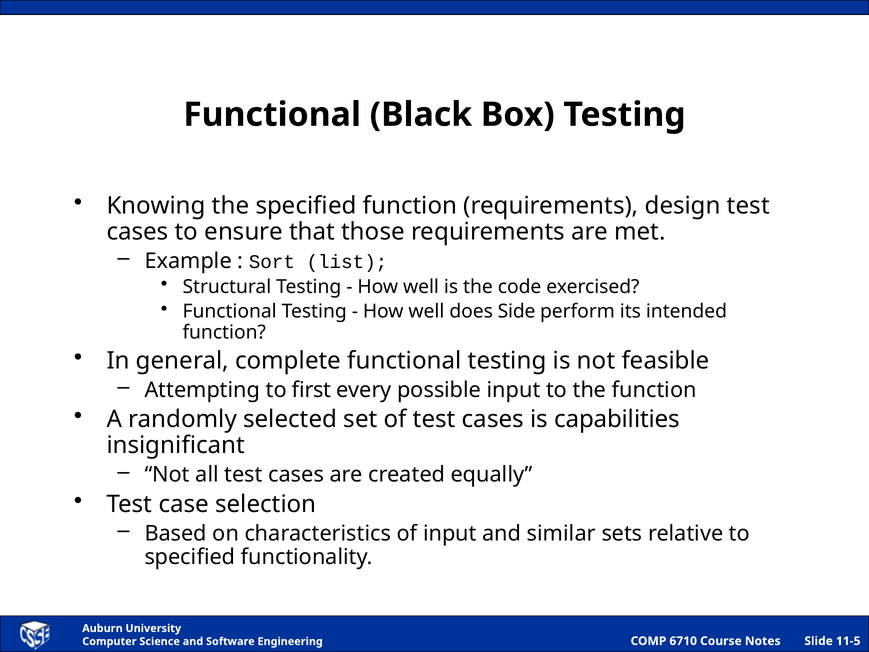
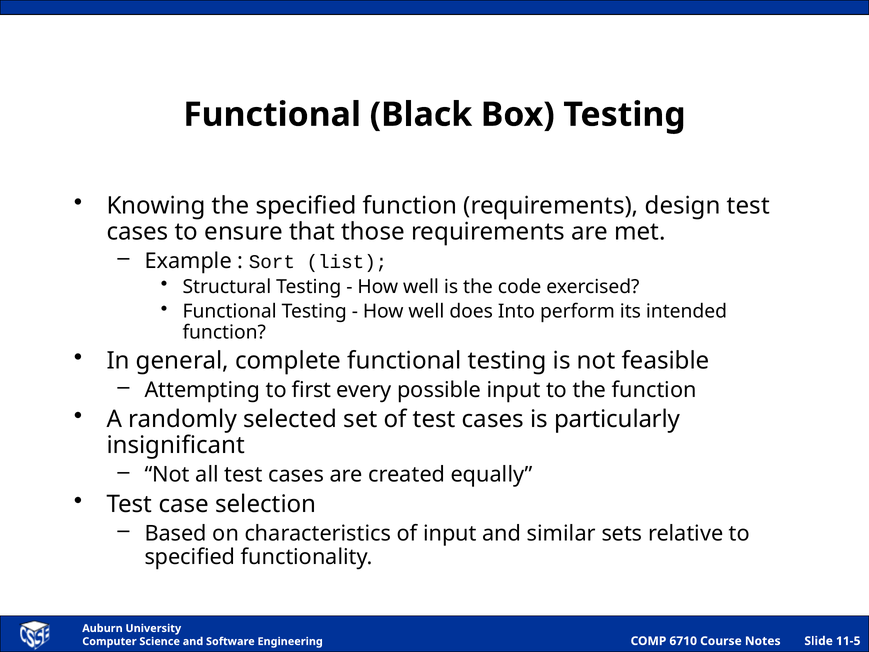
Side: Side -> Into (516, 311)
capabilities: capabilities -> particularly (617, 419)
